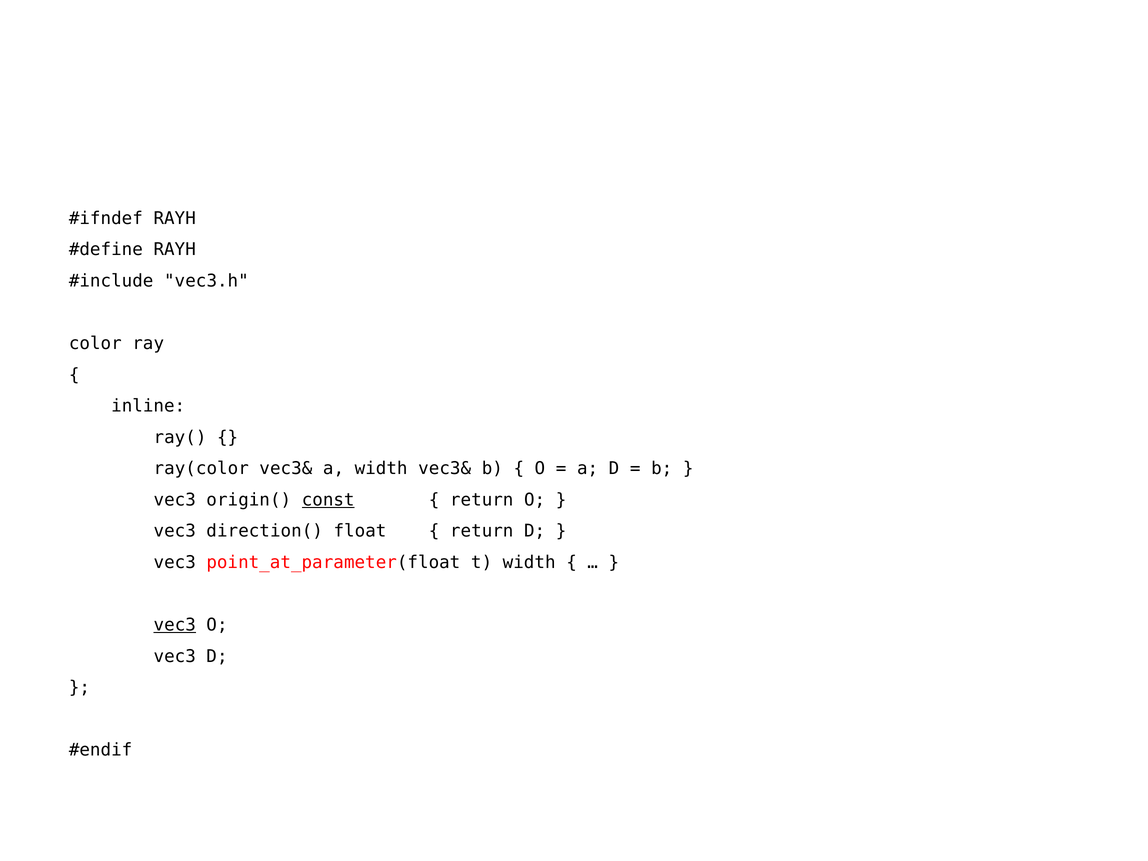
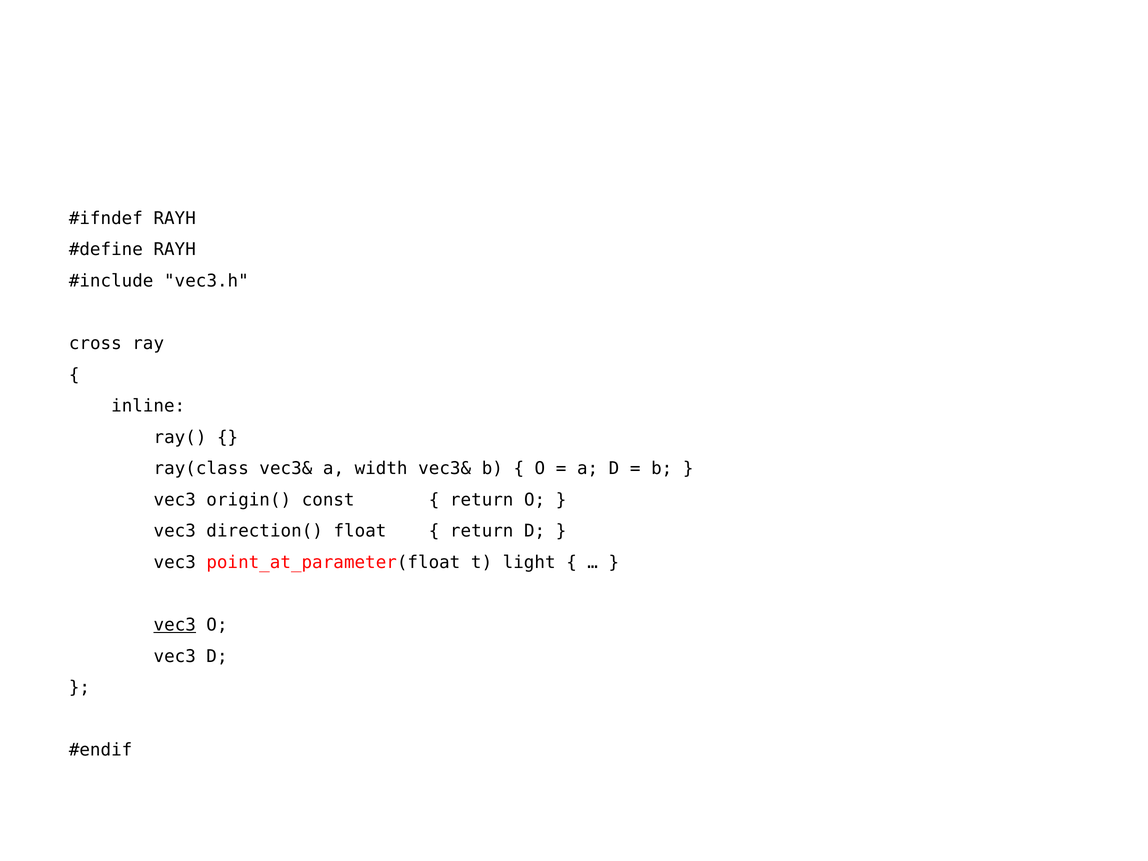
color: color -> cross (95, 343)
ray(color: ray(color -> ray(class (201, 469)
const underline: present -> none (328, 500)
t width: width -> light (529, 562)
